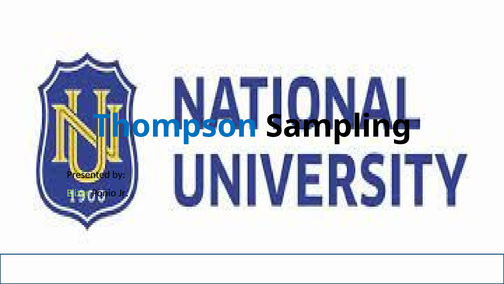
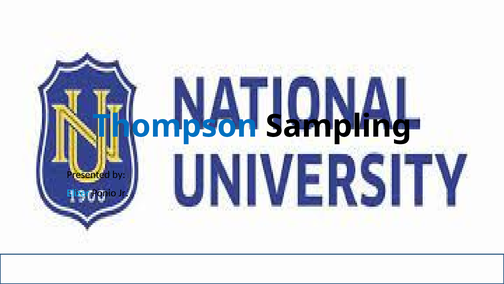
Elizer colour: light green -> light blue (78, 193)
